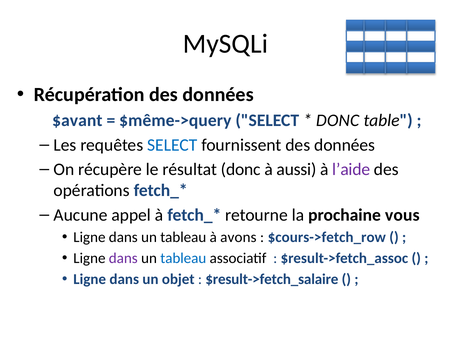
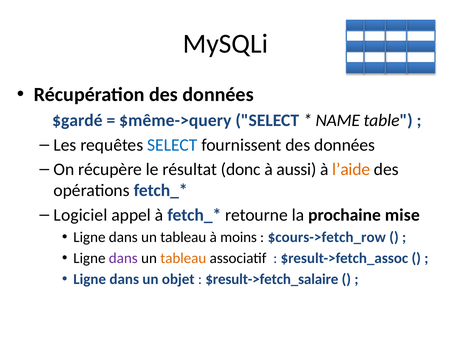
$avant: $avant -> $gardé (77, 120)
DONC: DONC -> NAME (338, 120)
l’aide colour: purple -> orange (351, 170)
Aucune: Aucune -> Logiciel (81, 215)
vous: vous -> mise (402, 215)
avons: avons -> moins (239, 237)
tableau colour: blue -> orange (183, 258)
